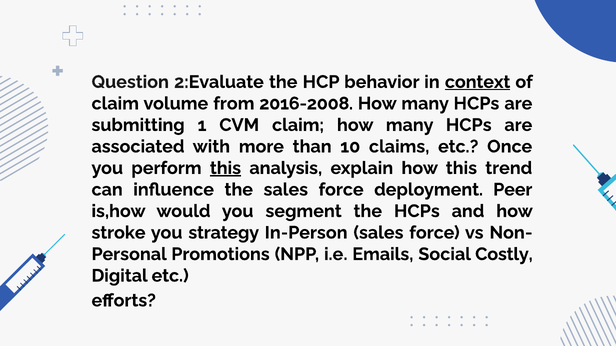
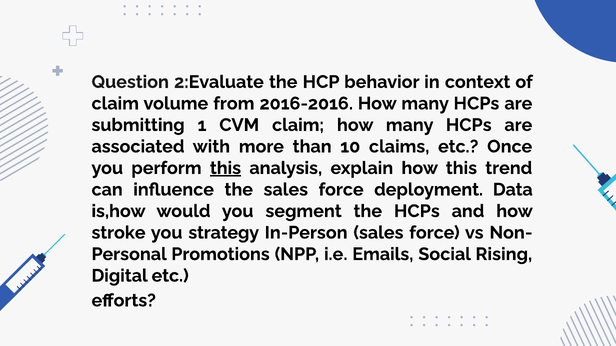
context underline: present -> none (478, 82)
2016-2008: 2016-2008 -> 2016-2016 (306, 104)
Peer: Peer -> Data (513, 190)
Costly: Costly -> Rising (504, 255)
